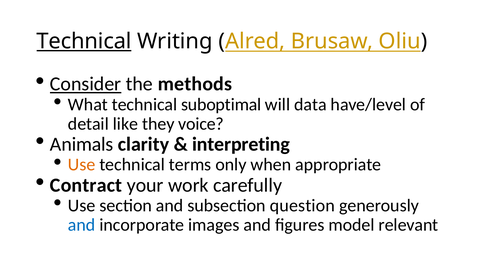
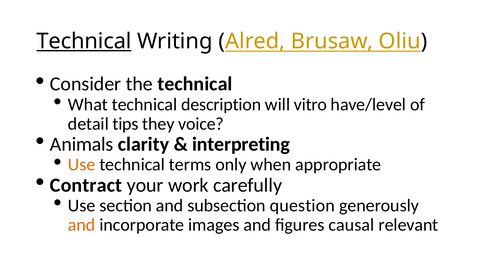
Consider underline: present -> none (86, 84)
the methods: methods -> technical (195, 84)
suboptimal: suboptimal -> description (221, 105)
data: data -> vitro (310, 105)
like: like -> tips (126, 124)
and colour: blue -> orange (82, 225)
model: model -> causal (351, 225)
